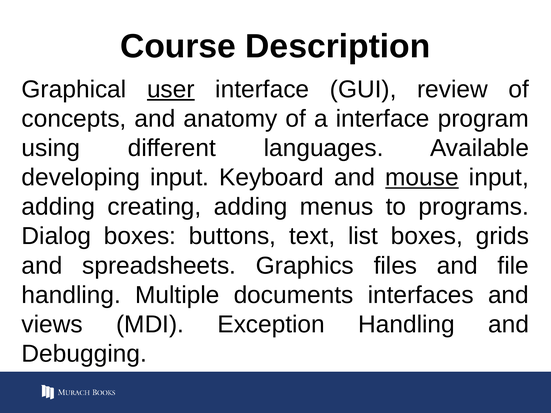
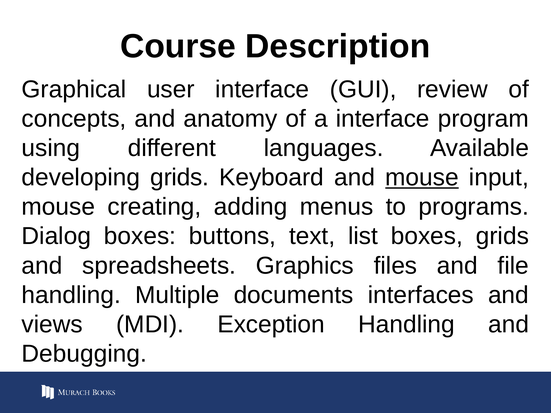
user underline: present -> none (171, 89)
developing input: input -> grids (180, 178)
adding: adding -> mouse (58, 207)
